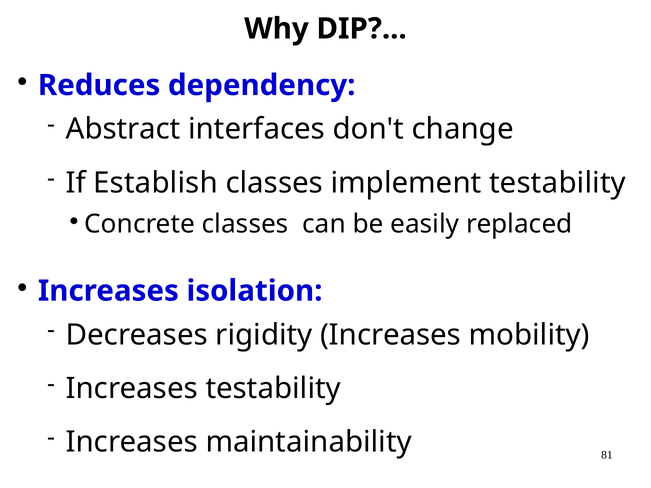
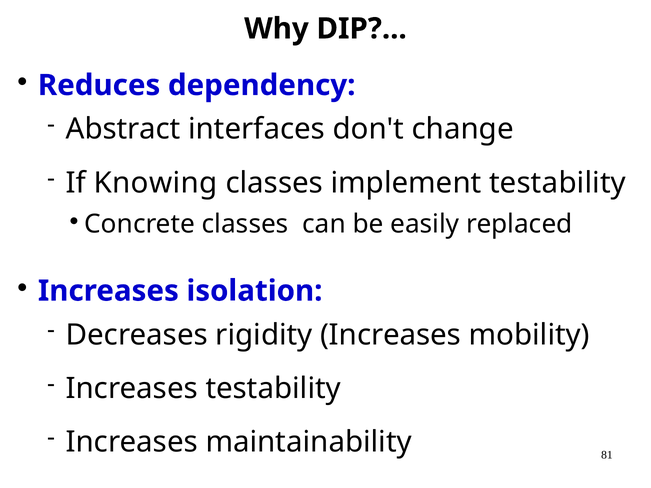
Establish: Establish -> Knowing (156, 183)
